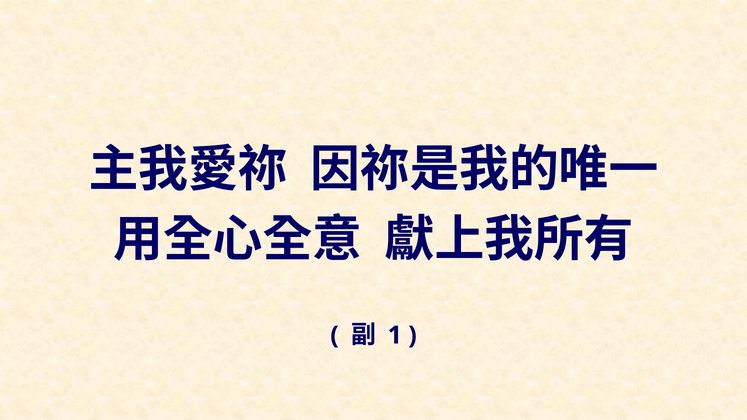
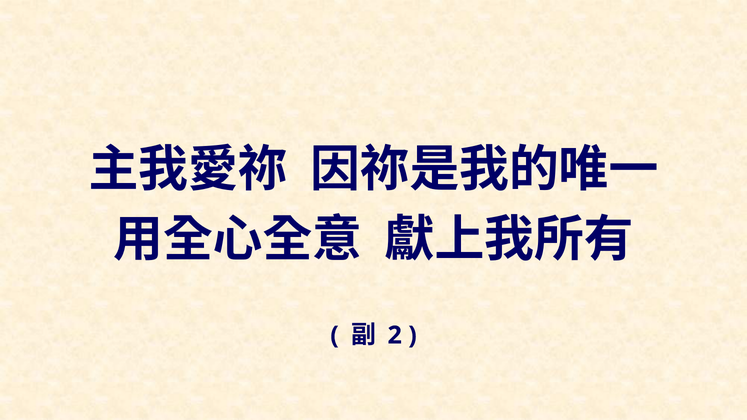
1: 1 -> 2 (395, 335)
